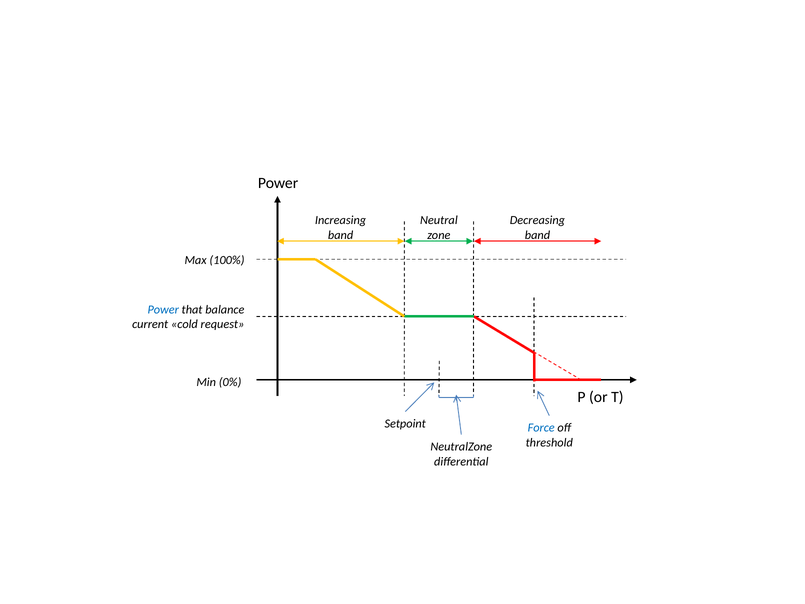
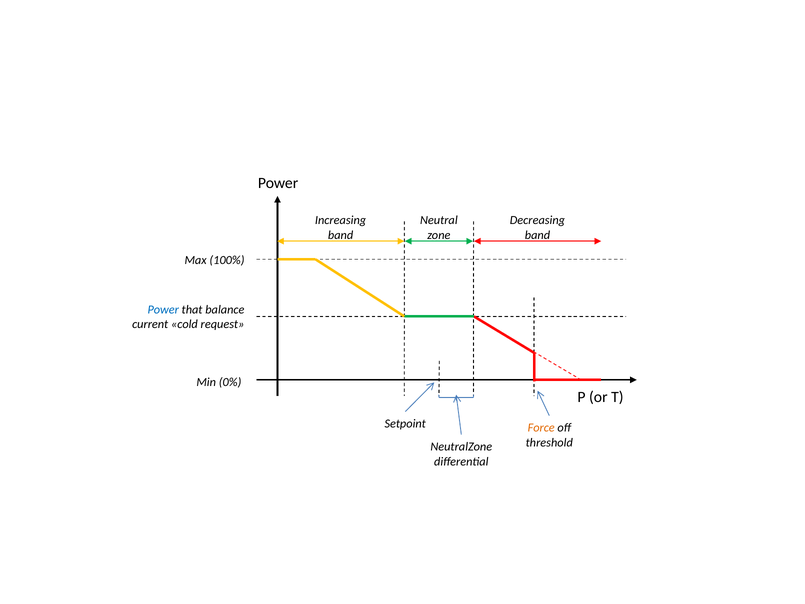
Force colour: blue -> orange (541, 428)
